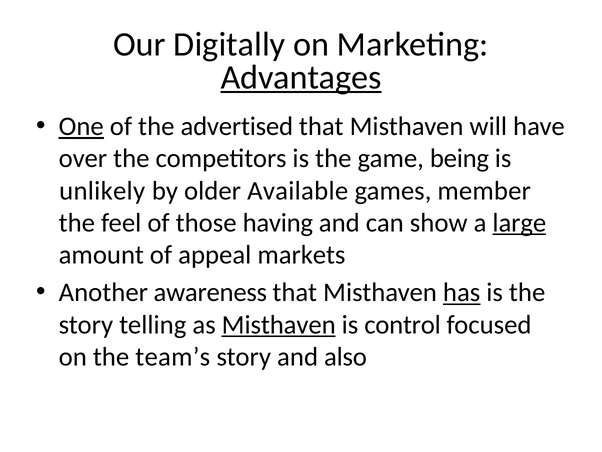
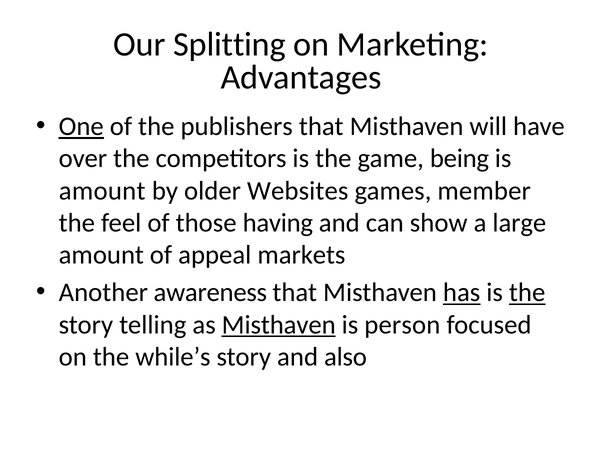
Digitally: Digitally -> Splitting (230, 44)
Advantages underline: present -> none (301, 77)
advertised: advertised -> publishers (237, 126)
unlikely: unlikely -> amount (102, 191)
Available: Available -> Websites (298, 191)
large underline: present -> none (519, 223)
the underline: none -> present (527, 292)
control: control -> person (402, 324)
team’s: team’s -> while’s (173, 356)
